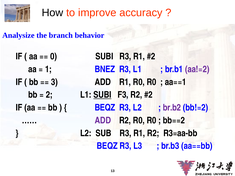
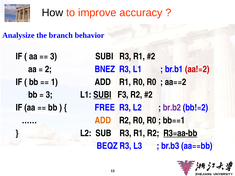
0: 0 -> 3 (54, 57)
1: 1 -> 2 (48, 69)
aa!=2 colour: purple -> red (197, 69)
3: 3 -> 1 (54, 82)
aa==1: aa==1 -> aa==2 (176, 82)
2: 2 -> 3 (49, 95)
BEQZ: BEQZ -> FREE (105, 108)
ADD colour: purple -> orange (103, 121)
bb==2: bb==2 -> bb==1 (174, 121)
R3=aa-bb underline: none -> present (180, 133)
